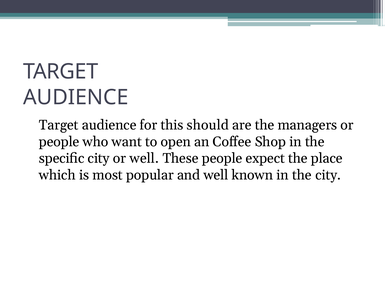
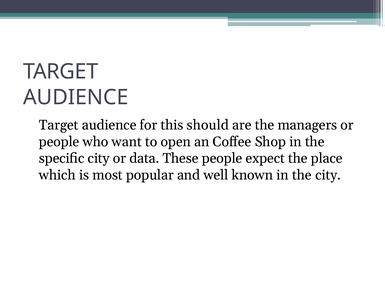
or well: well -> data (144, 158)
